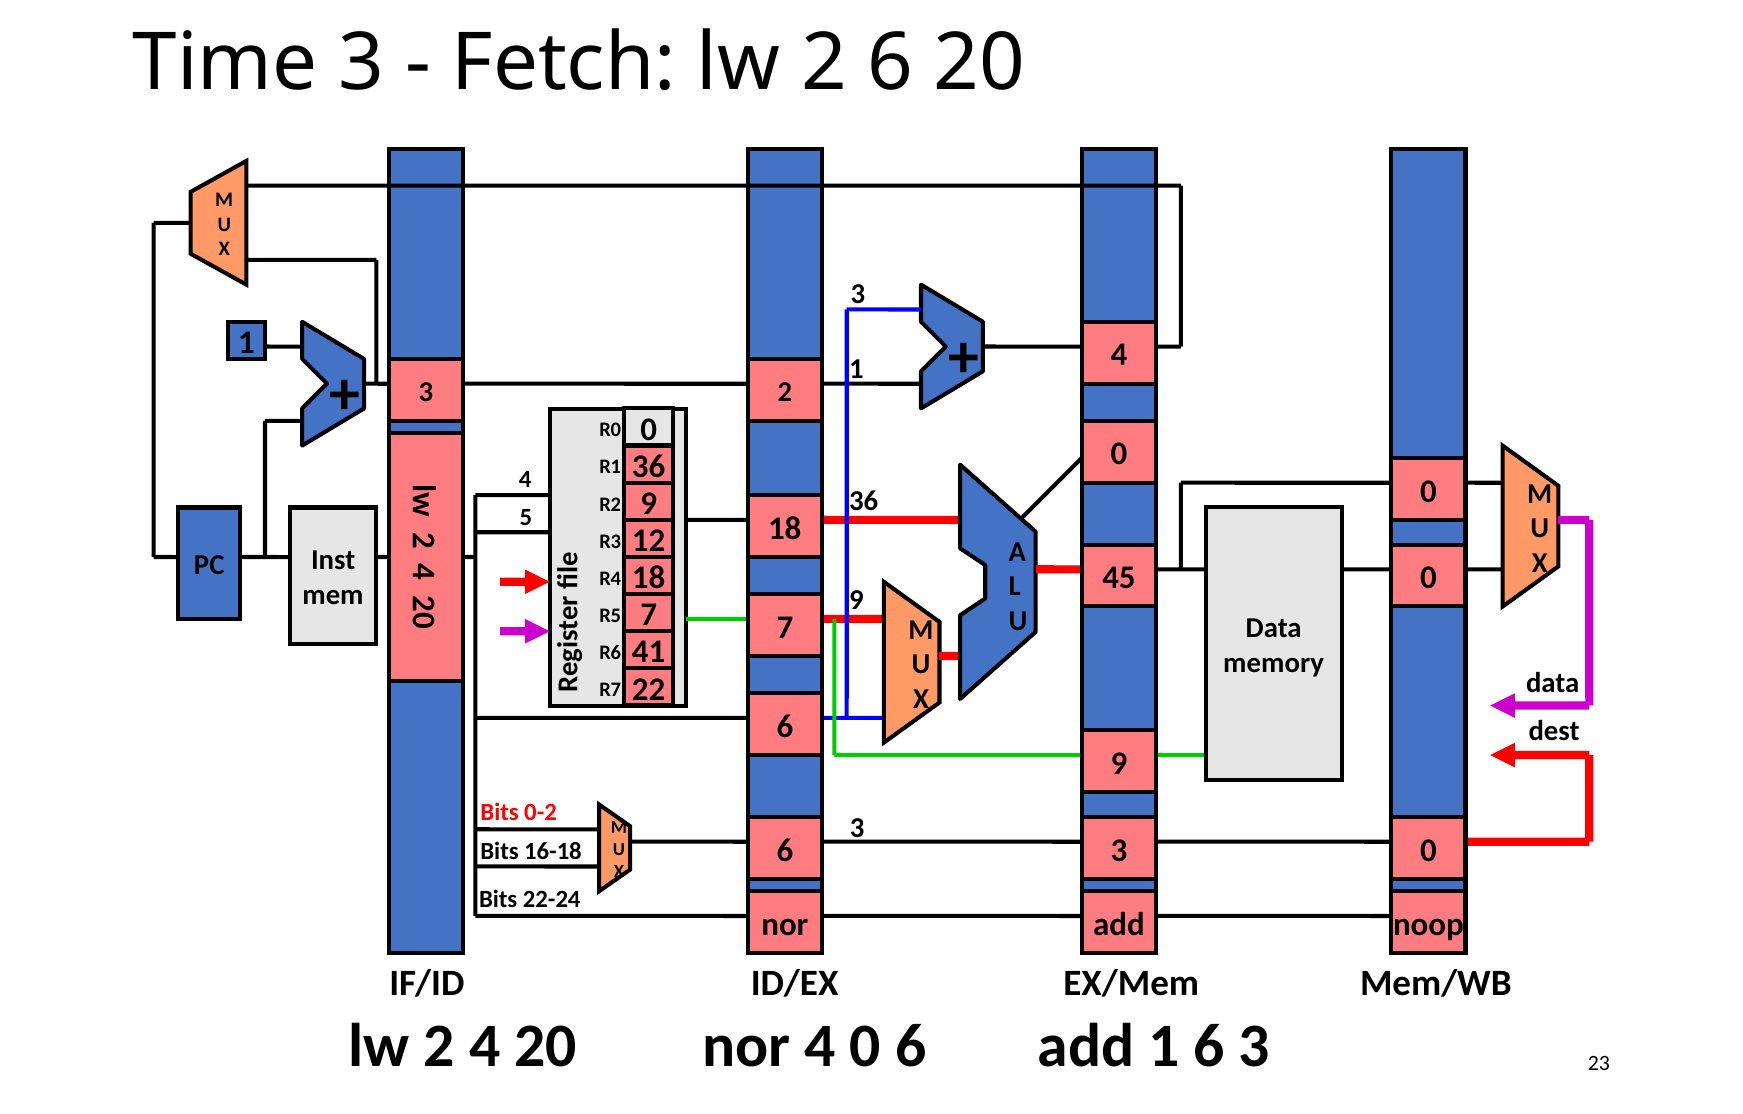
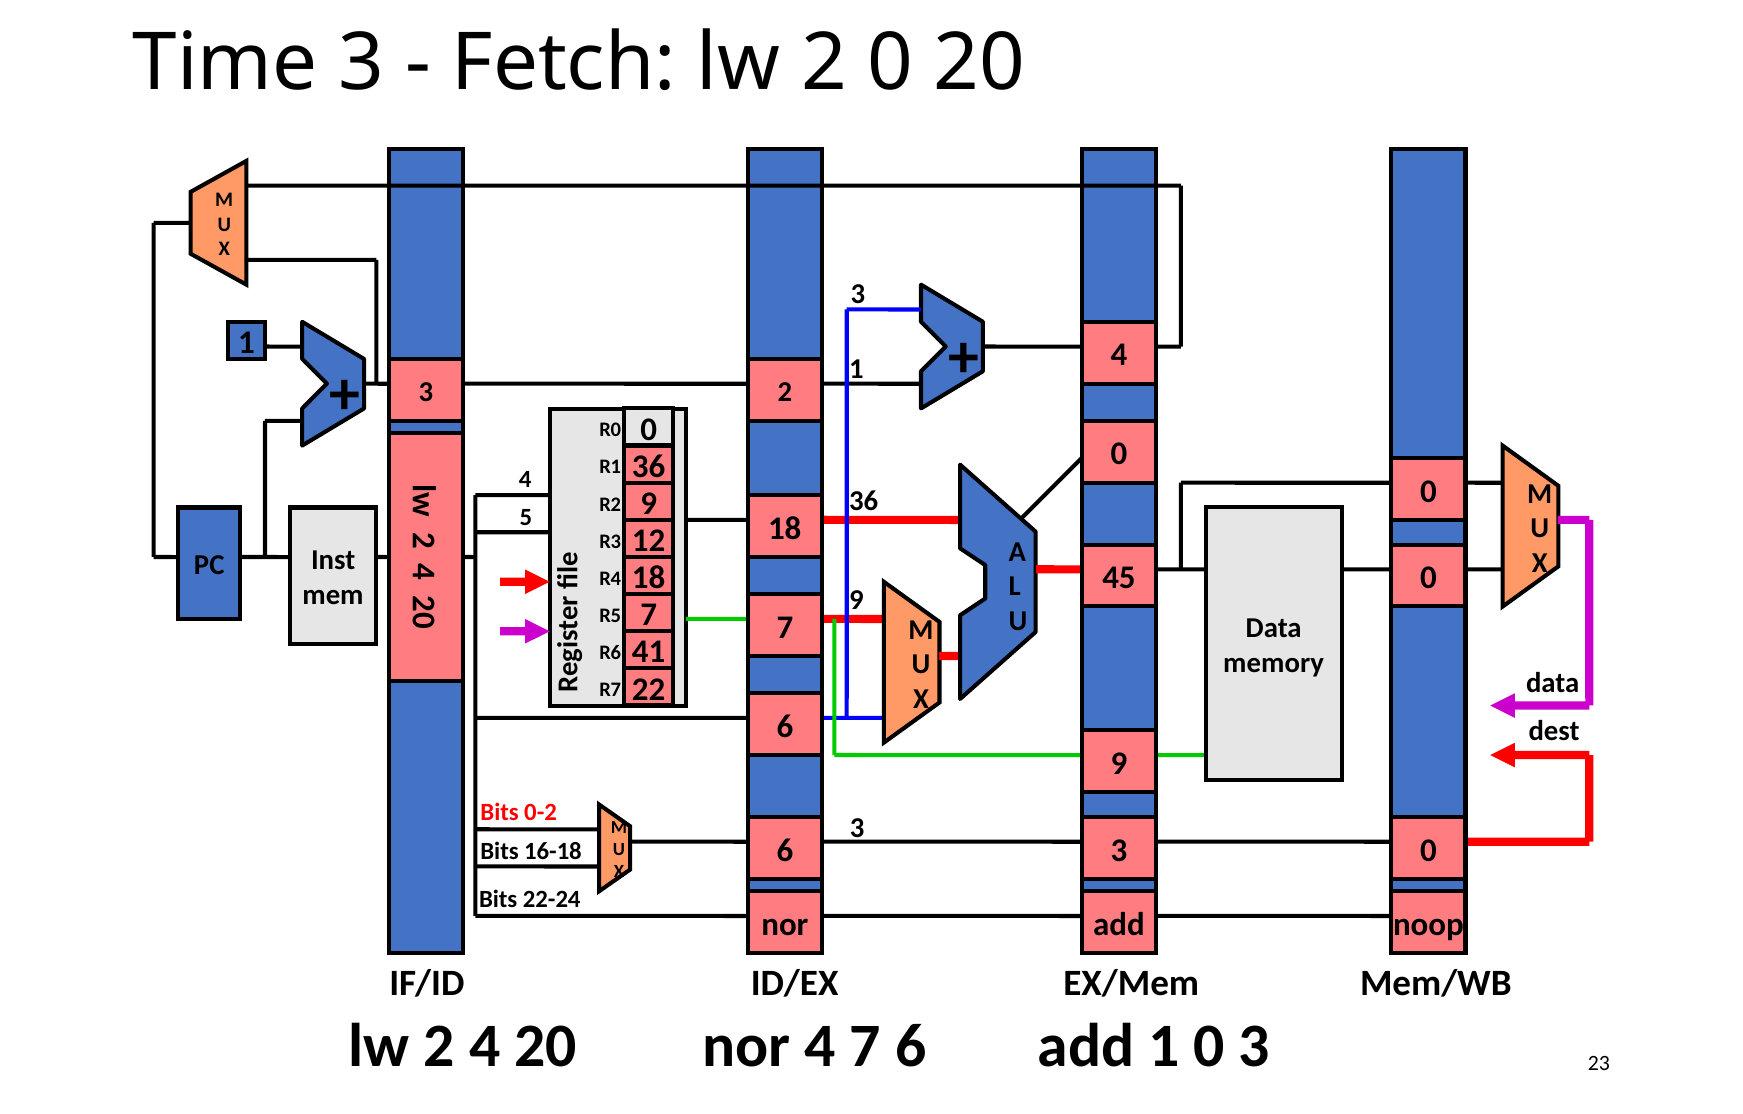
lw 2 6: 6 -> 0 (890, 63)
4 0: 0 -> 7 (865, 1046)
1 6: 6 -> 0 (1209, 1046)
